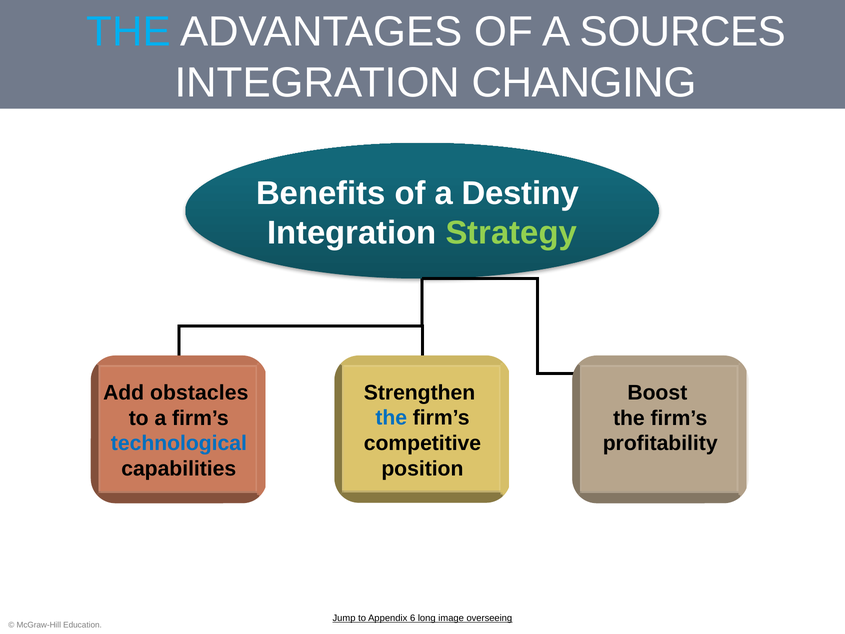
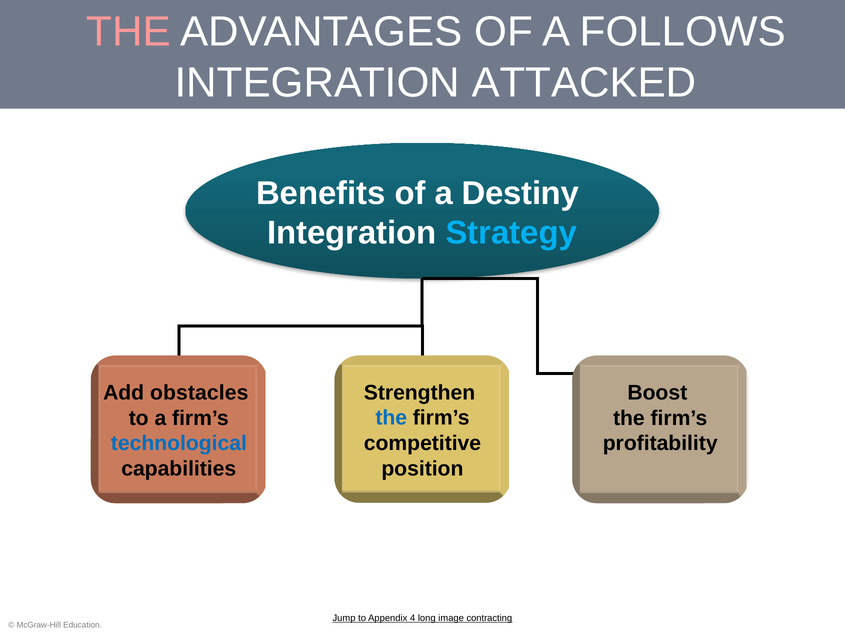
THE colour: light blue -> pink (129, 32)
SOURCES: SOURCES -> FOLLOWS (683, 32)
CHANGING: CHANGING -> ATTACKED (584, 83)
Strategy colour: light green -> light blue (511, 233)
6: 6 -> 4 (413, 618)
overseeing: overseeing -> contracting (489, 618)
